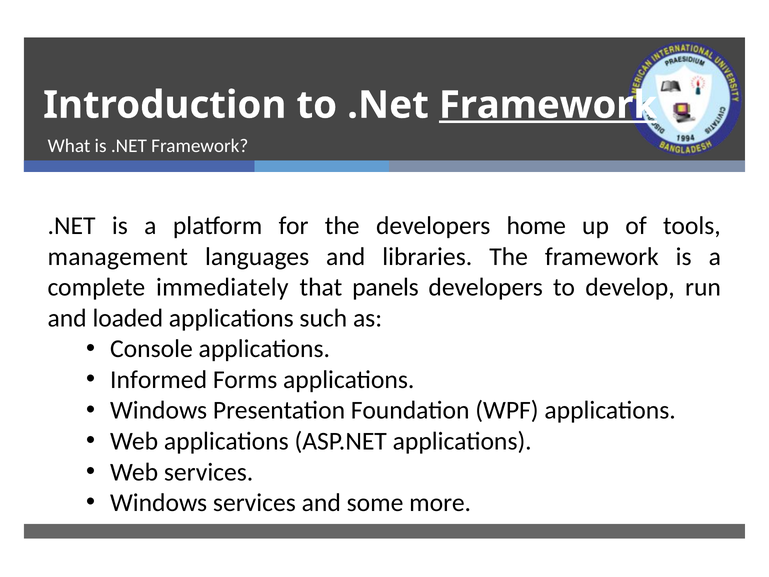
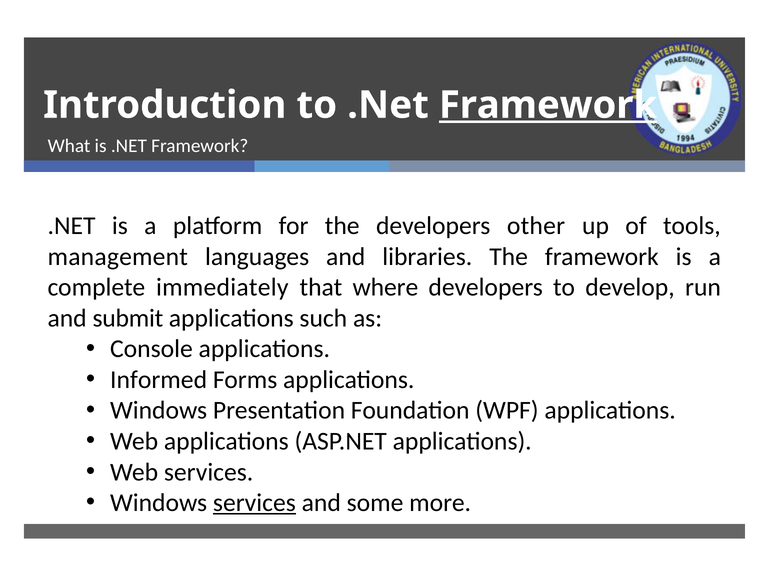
home: home -> other (536, 226)
panels: panels -> where (385, 287)
loaded: loaded -> submit (128, 318)
services underline: none -> present (254, 503)
